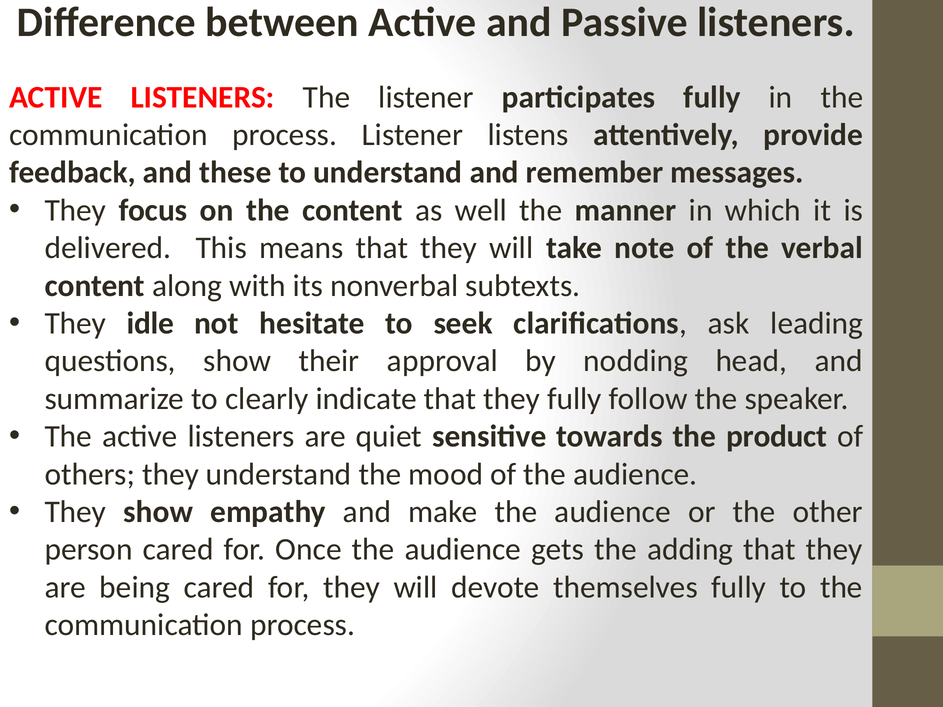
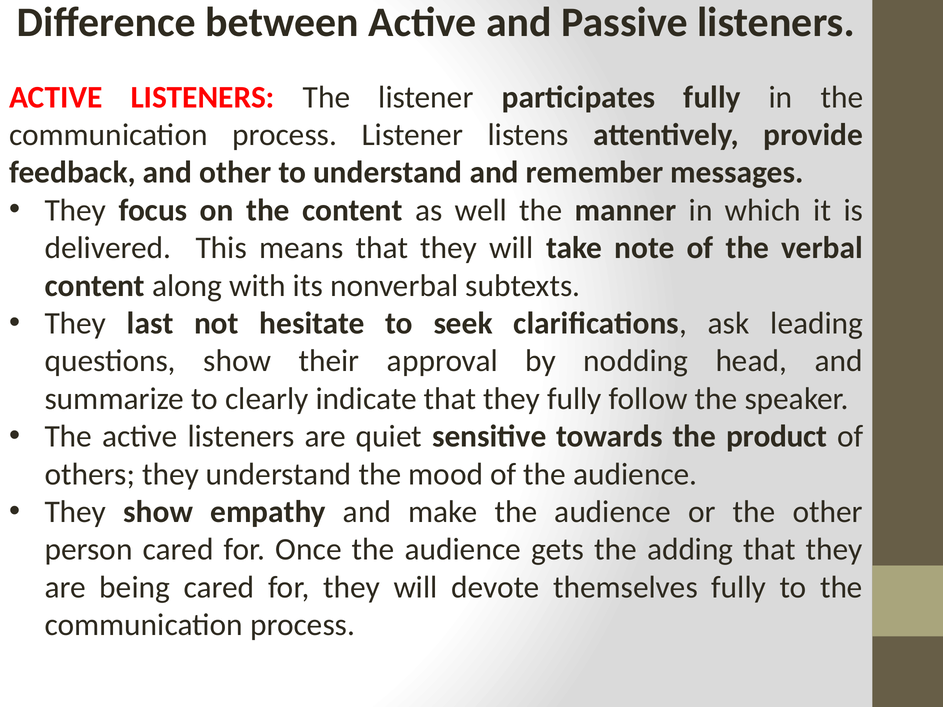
and these: these -> other (235, 173)
idle: idle -> last (150, 323)
